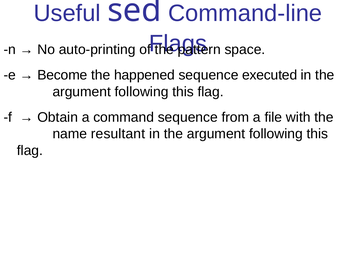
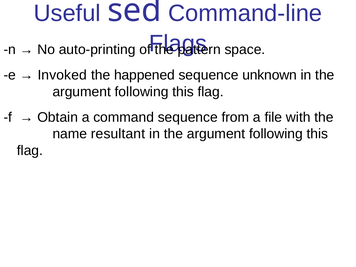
Become: Become -> Invoked (62, 75)
executed: executed -> unknown (270, 75)
